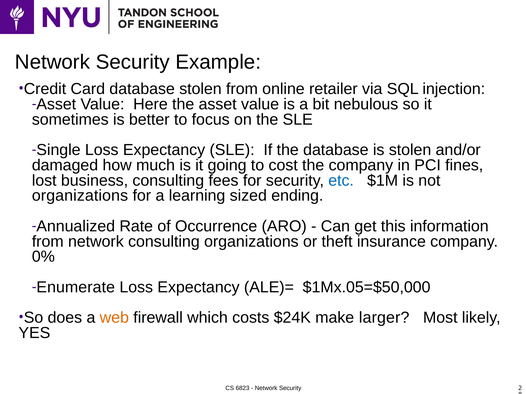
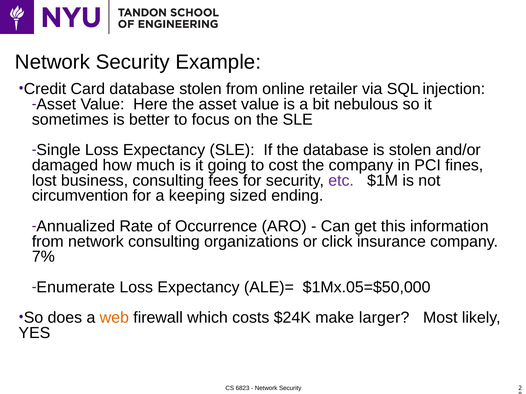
etc colour: blue -> purple (341, 181)
organizations: organizations -> circumvention (80, 196)
learning: learning -> keeping (197, 196)
theft: theft -> click (337, 242)
0%: 0% -> 7% (43, 257)
